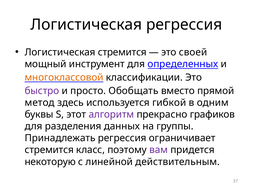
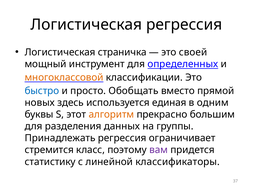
Логистическая стремится: стремится -> страничка (122, 52)
быстро colour: purple -> blue (42, 91)
метод: метод -> новых (40, 102)
гибкой: гибкой -> единая (169, 102)
алгоритм colour: purple -> orange (111, 114)
графиков: графиков -> большим (212, 114)
некоторую: некоторую -> статистику (50, 162)
действительным: действительным -> классификаторы (178, 162)
